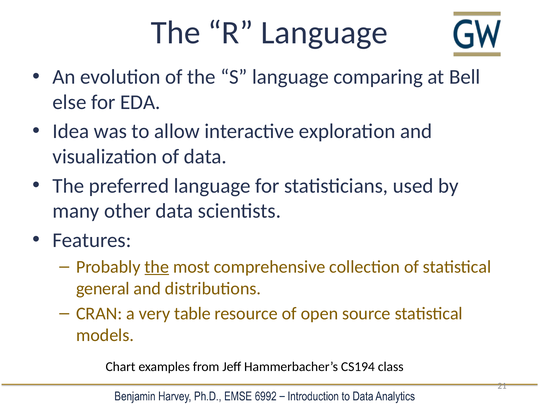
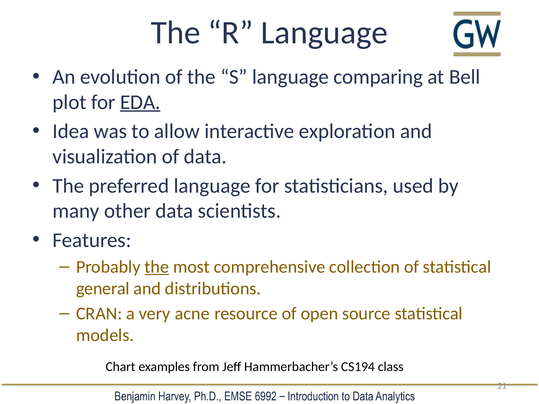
else: else -> plot (70, 102)
EDA underline: none -> present (140, 102)
table: table -> acne (192, 314)
